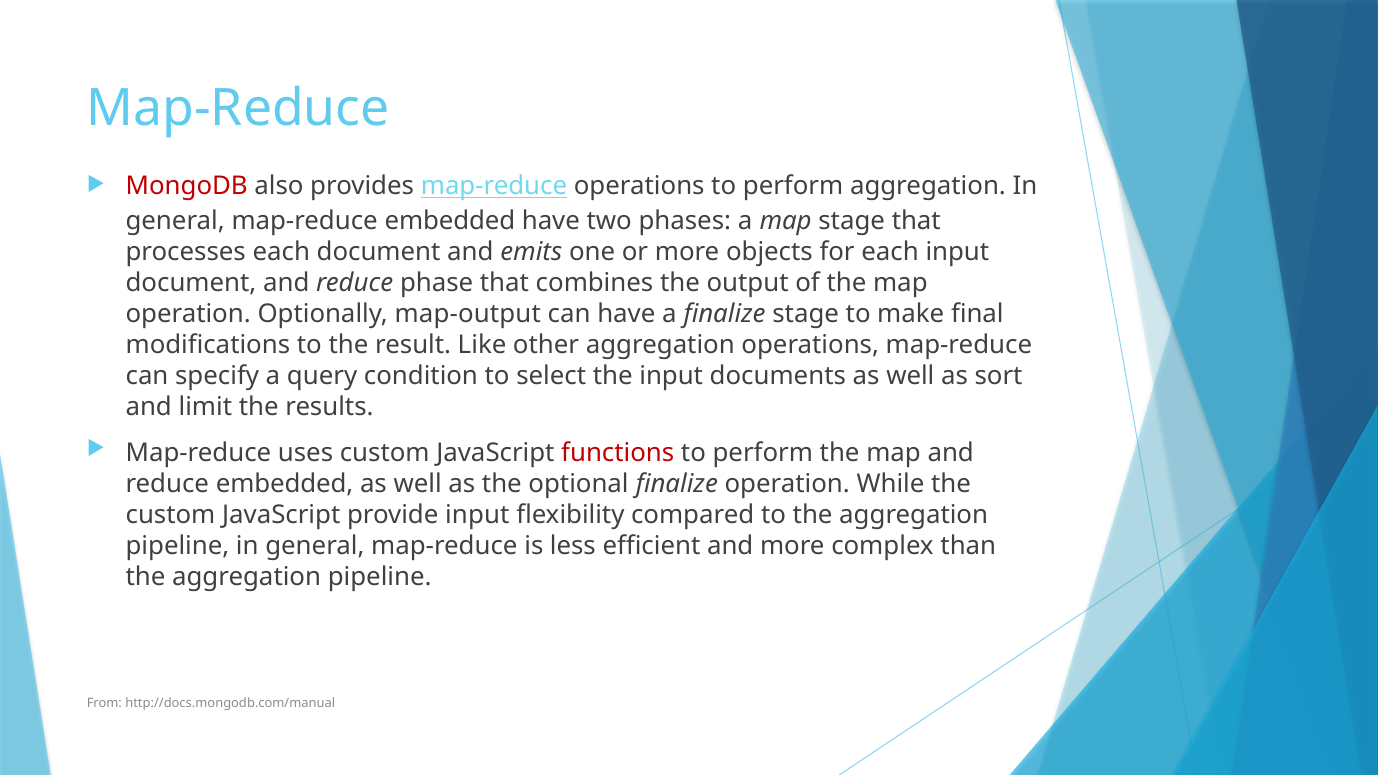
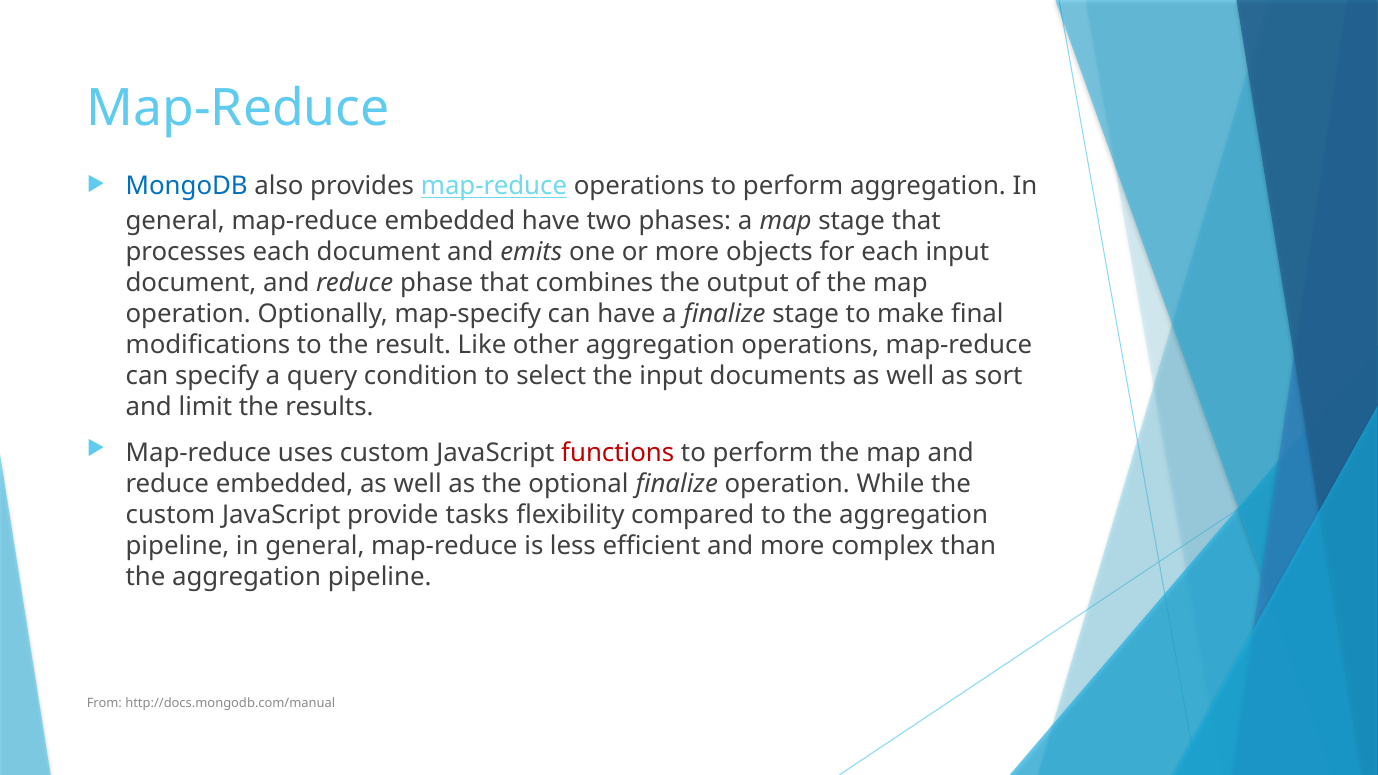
MongoDB colour: red -> blue (187, 186)
map-output: map-output -> map-specify (468, 314)
provide input: input -> tasks (477, 515)
